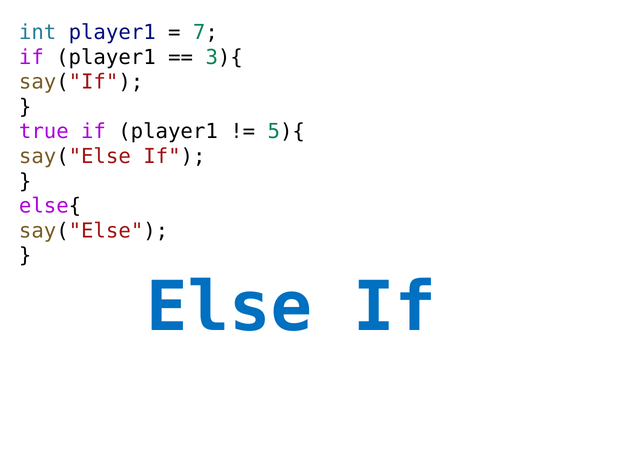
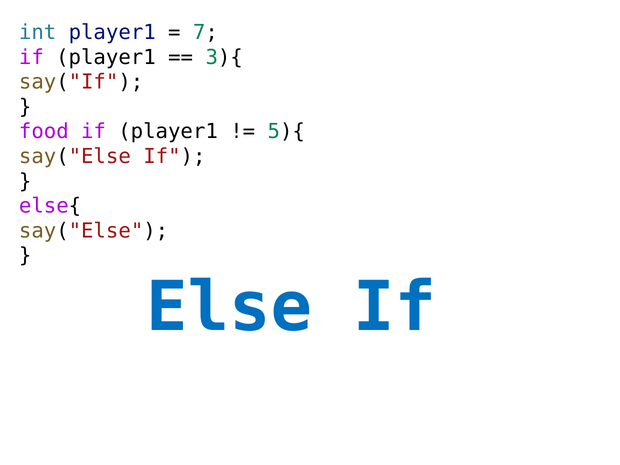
true: true -> food (44, 132)
